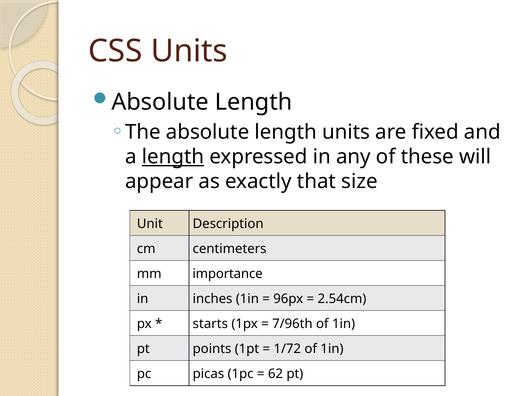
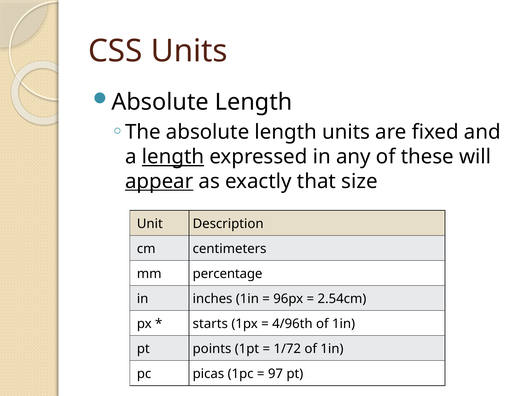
appear underline: none -> present (159, 181)
importance: importance -> percentage (228, 274)
7/96th: 7/96th -> 4/96th (292, 324)
62: 62 -> 97 (275, 374)
